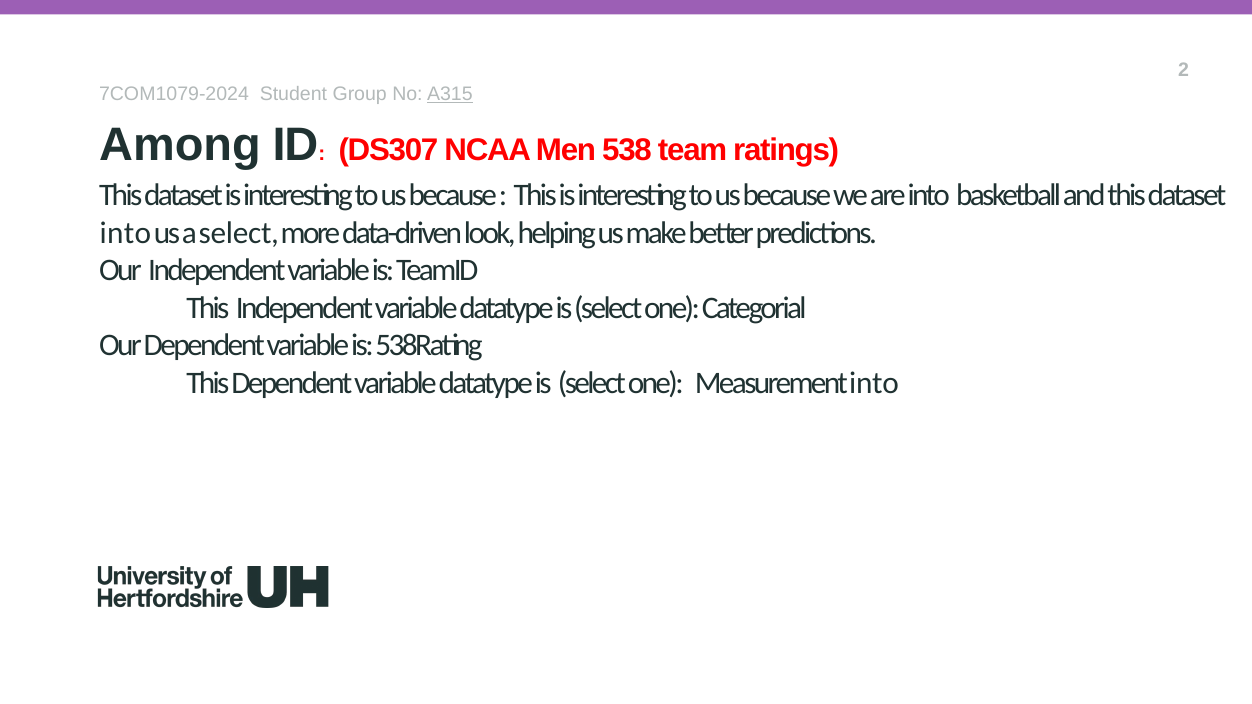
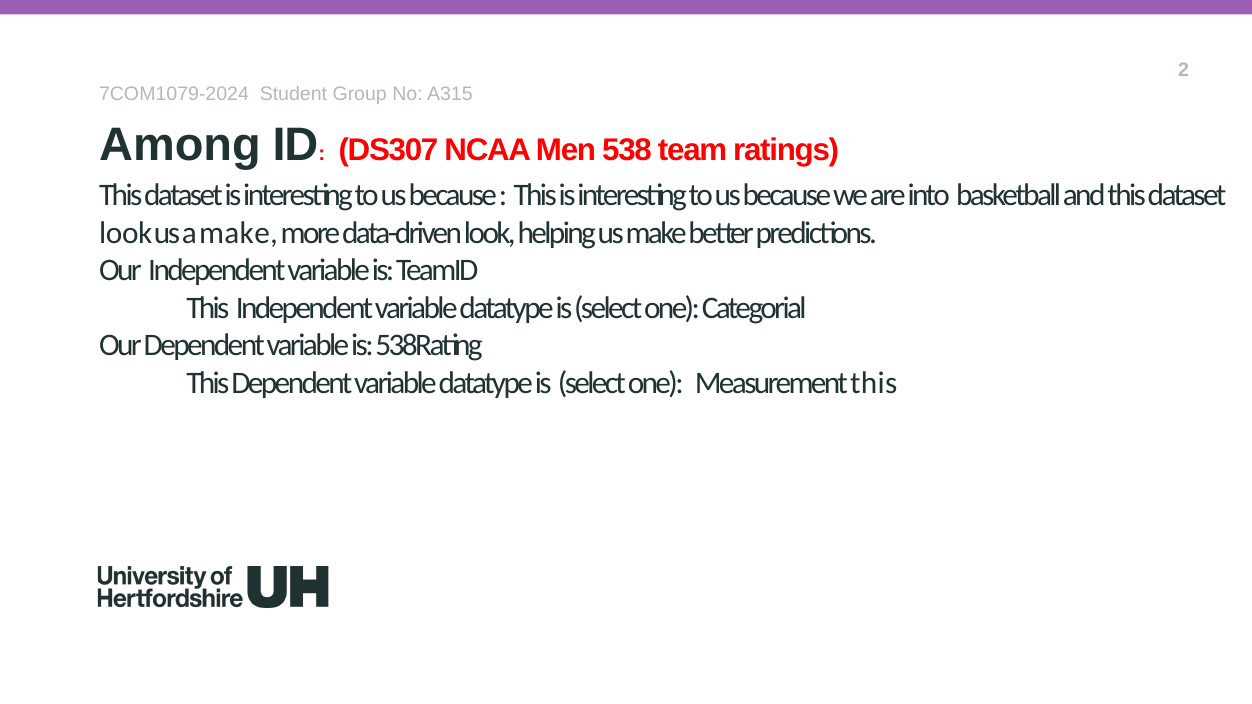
A315 underline: present -> none (450, 94)
into: into -> look (126, 233)
a select: select -> make (239, 233)
Measurement into: into -> this (874, 383)
